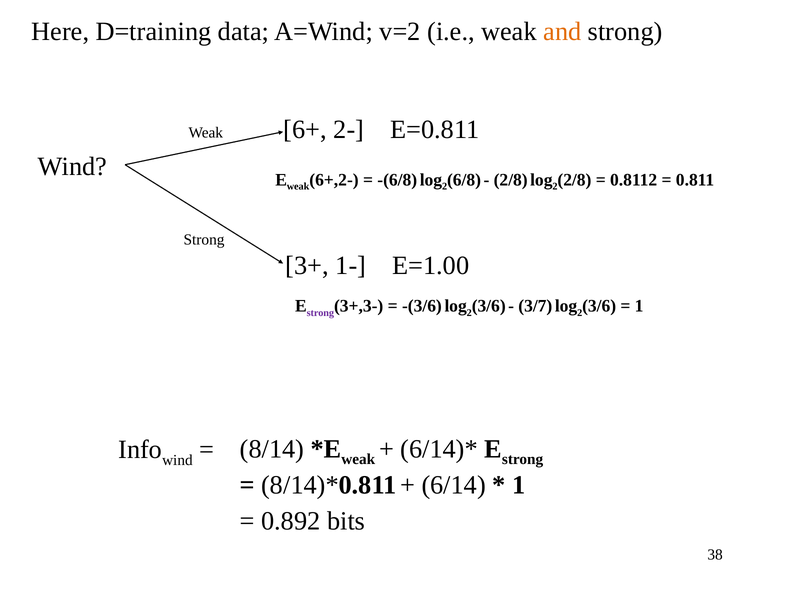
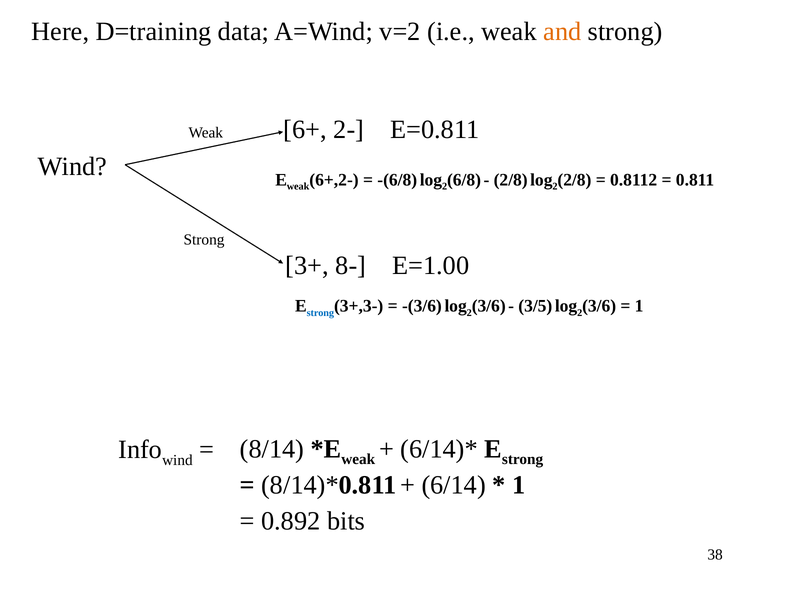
1-: 1- -> 8- (351, 265)
strong colour: purple -> blue (320, 313)
3/7: 3/7 -> 3/5 (535, 306)
